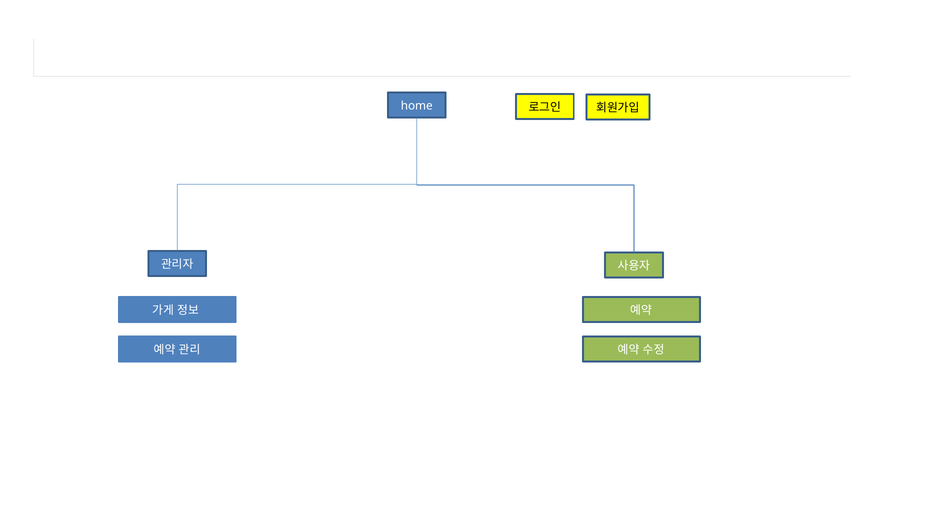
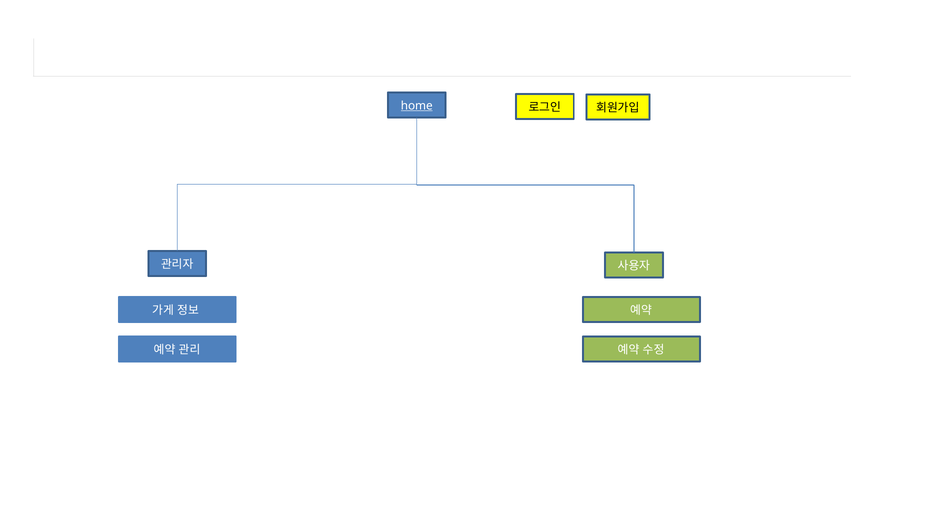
home underline: none -> present (417, 106)
